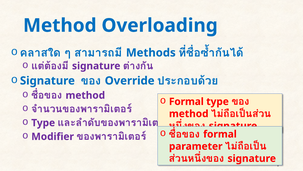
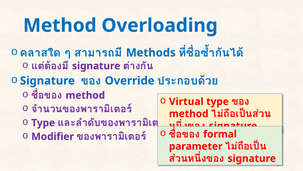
Formal: Formal -> Virtual (186, 101)
